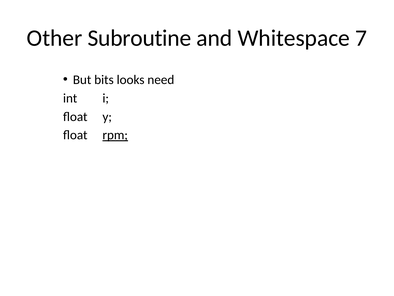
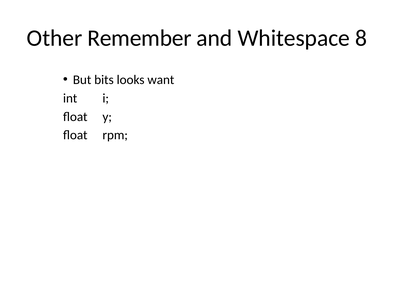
Subroutine: Subroutine -> Remember (139, 38)
7: 7 -> 8 (361, 38)
need: need -> want (161, 80)
rpm underline: present -> none (115, 135)
